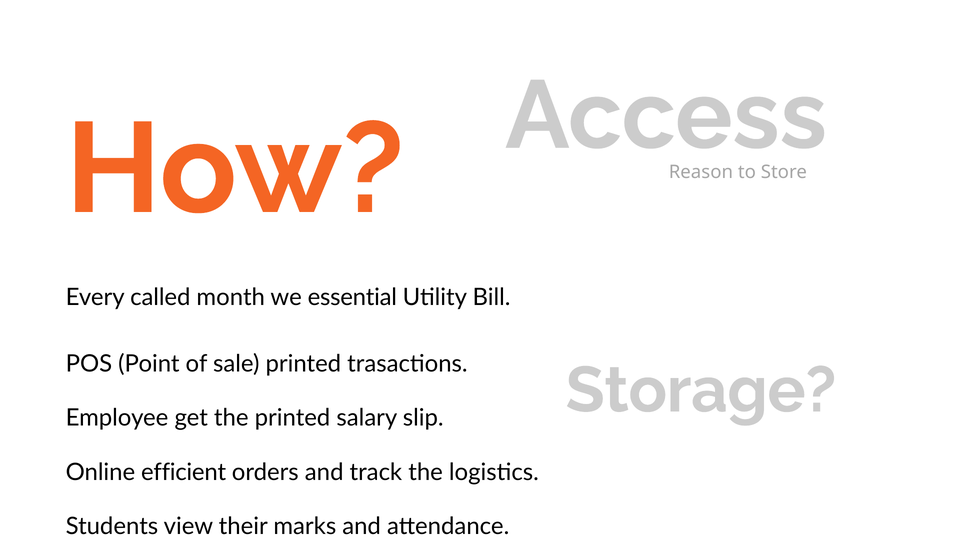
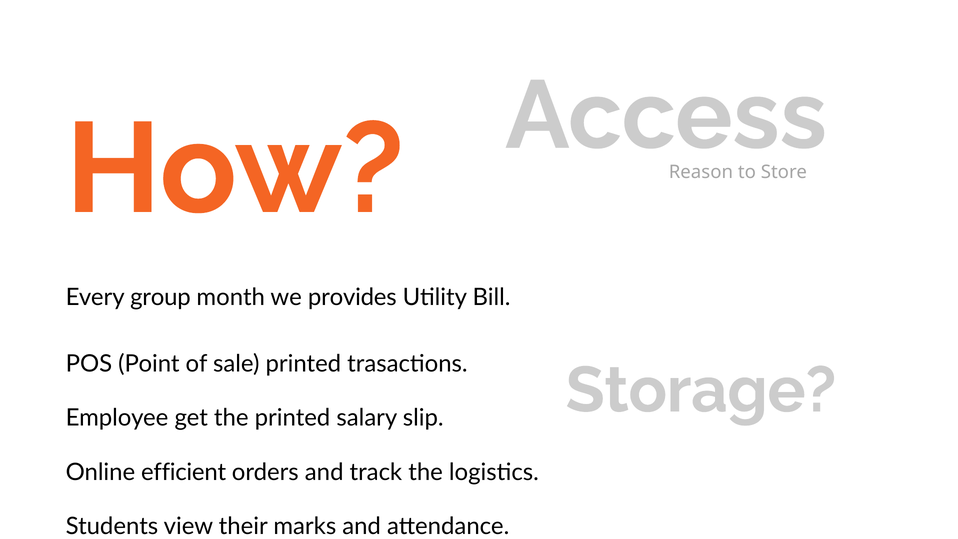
called: called -> group (160, 297)
essential: essential -> provides (352, 297)
